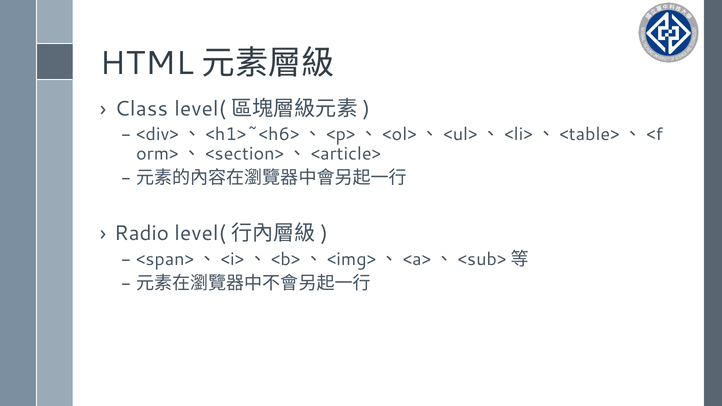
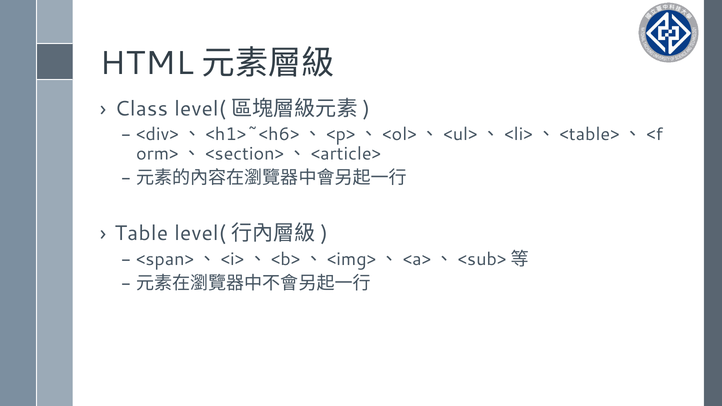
Radio: Radio -> Table (141, 234)
